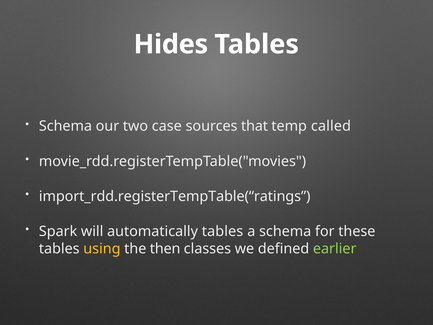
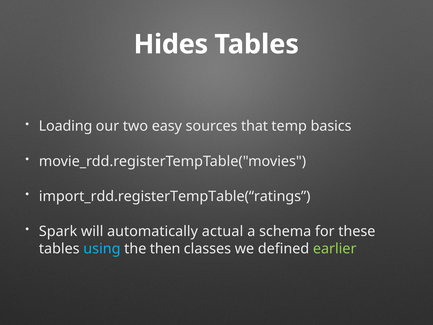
Schema: Schema -> Loading (66, 126)
case: case -> easy (167, 126)
called: called -> basics (331, 126)
automatically tables: tables -> actual (223, 231)
using colour: yellow -> light blue (102, 248)
